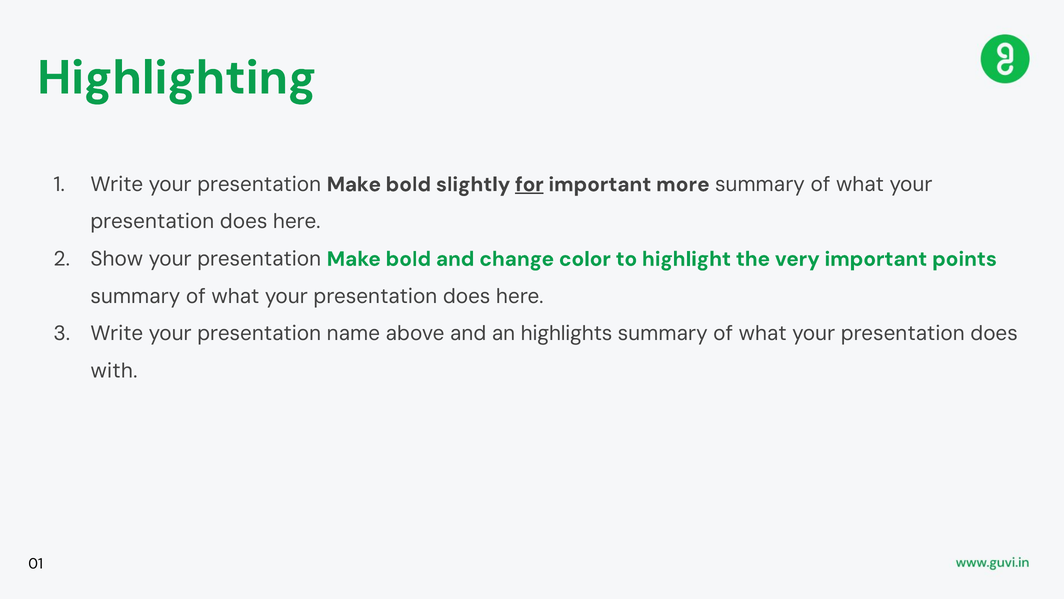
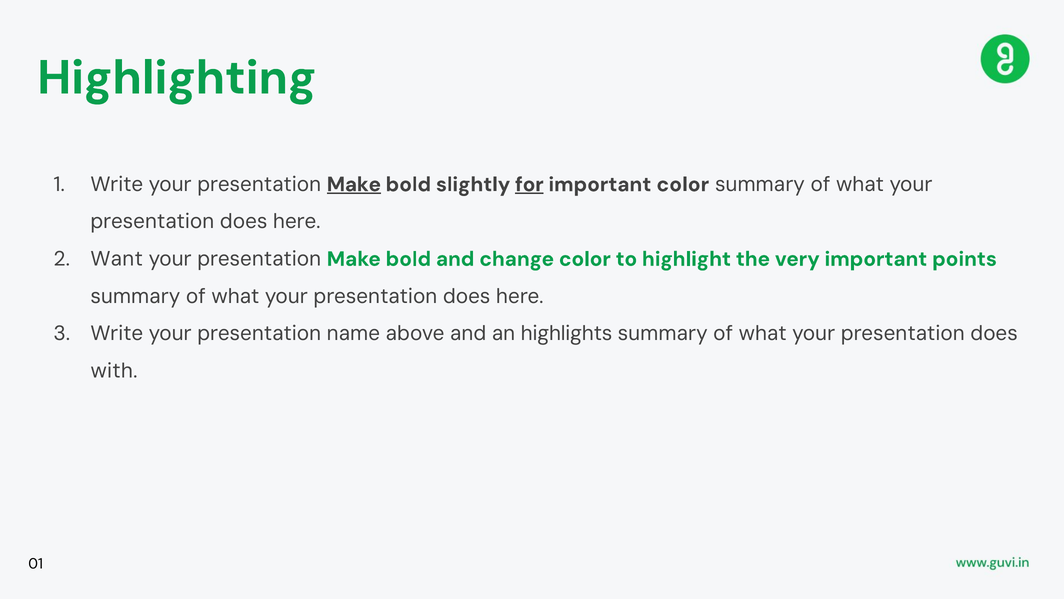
Make underline: none -> present (354, 184)
important more: more -> color (683, 184)
Show: Show -> Want (117, 259)
